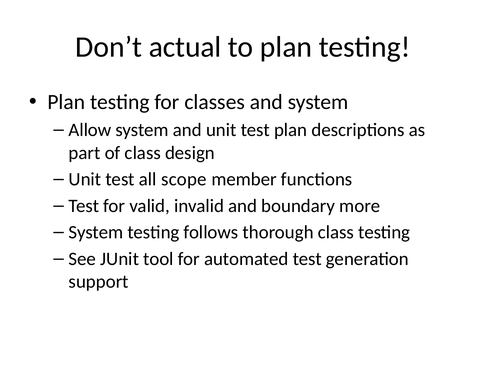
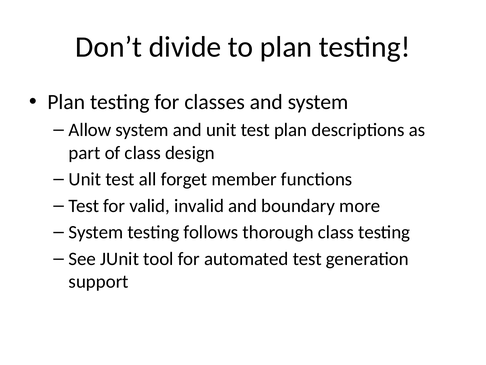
actual: actual -> divide (185, 47)
scope: scope -> forget (184, 179)
